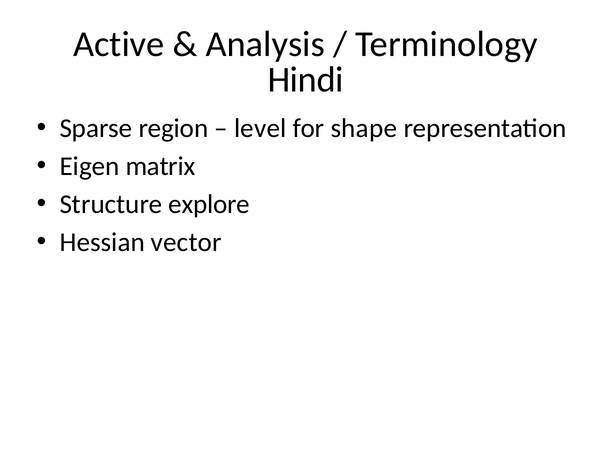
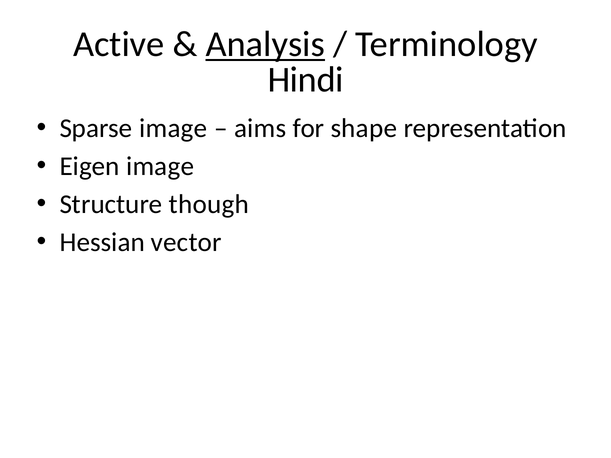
Analysis underline: none -> present (265, 44)
Sparse region: region -> image (173, 128)
level: level -> aims (260, 128)
Eigen matrix: matrix -> image (160, 166)
explore: explore -> though (209, 204)
